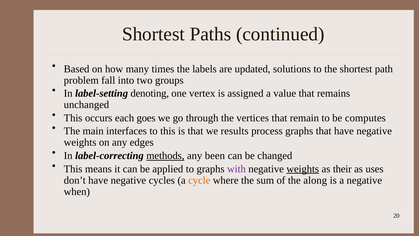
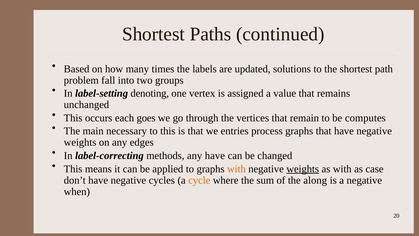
interfaces: interfaces -> necessary (127, 131)
results: results -> entries (235, 131)
methods underline: present -> none (165, 155)
any been: been -> have (215, 155)
with colour: purple -> orange (236, 169)
as their: their -> with (342, 169)
uses: uses -> case (375, 169)
